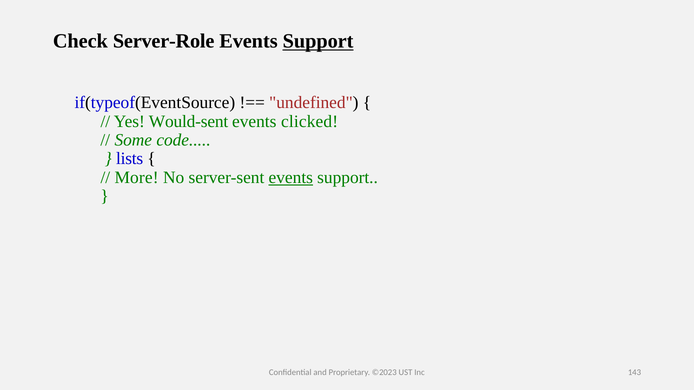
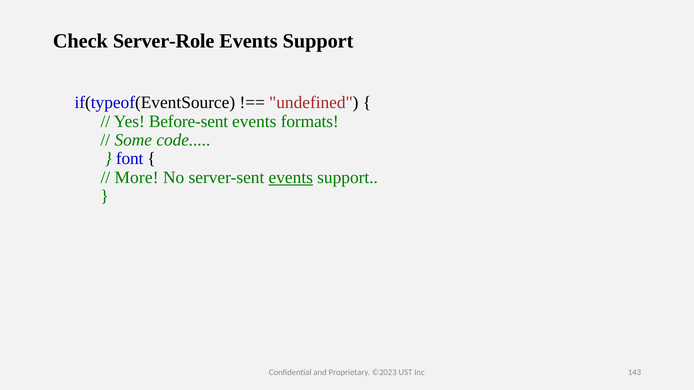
Support underline: present -> none (318, 41)
Would-sent: Would-sent -> Before-sent (189, 121)
clicked: clicked -> formats (310, 121)
lists: lists -> font (130, 159)
